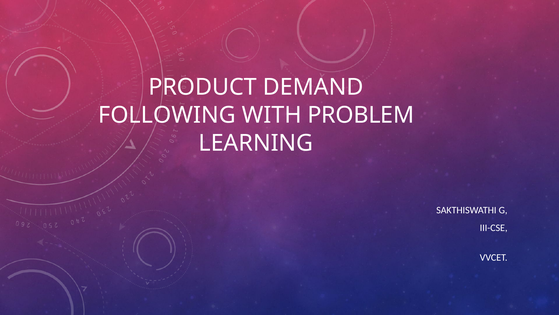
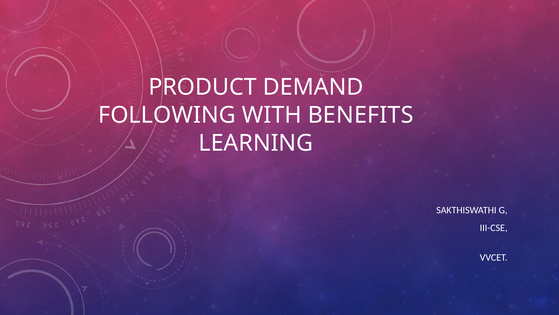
PROBLEM: PROBLEM -> BENEFITS (361, 115)
